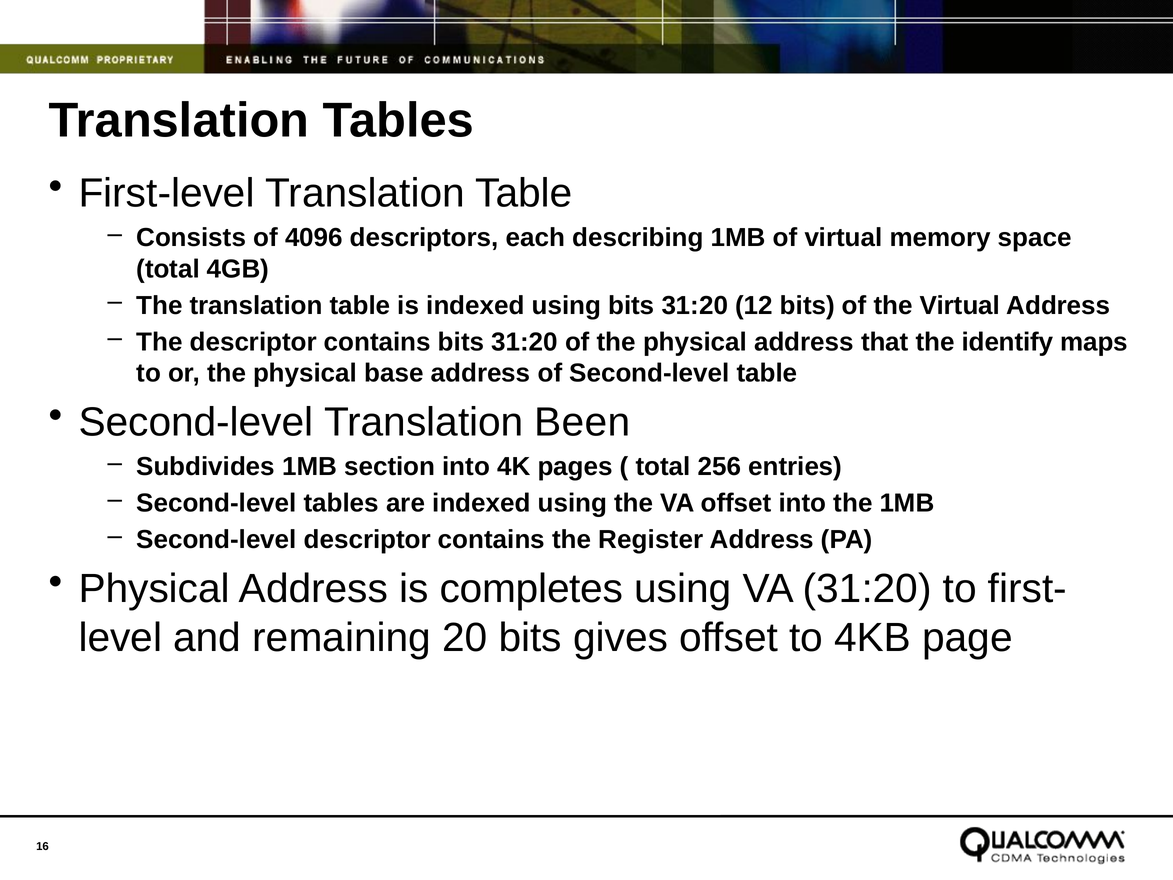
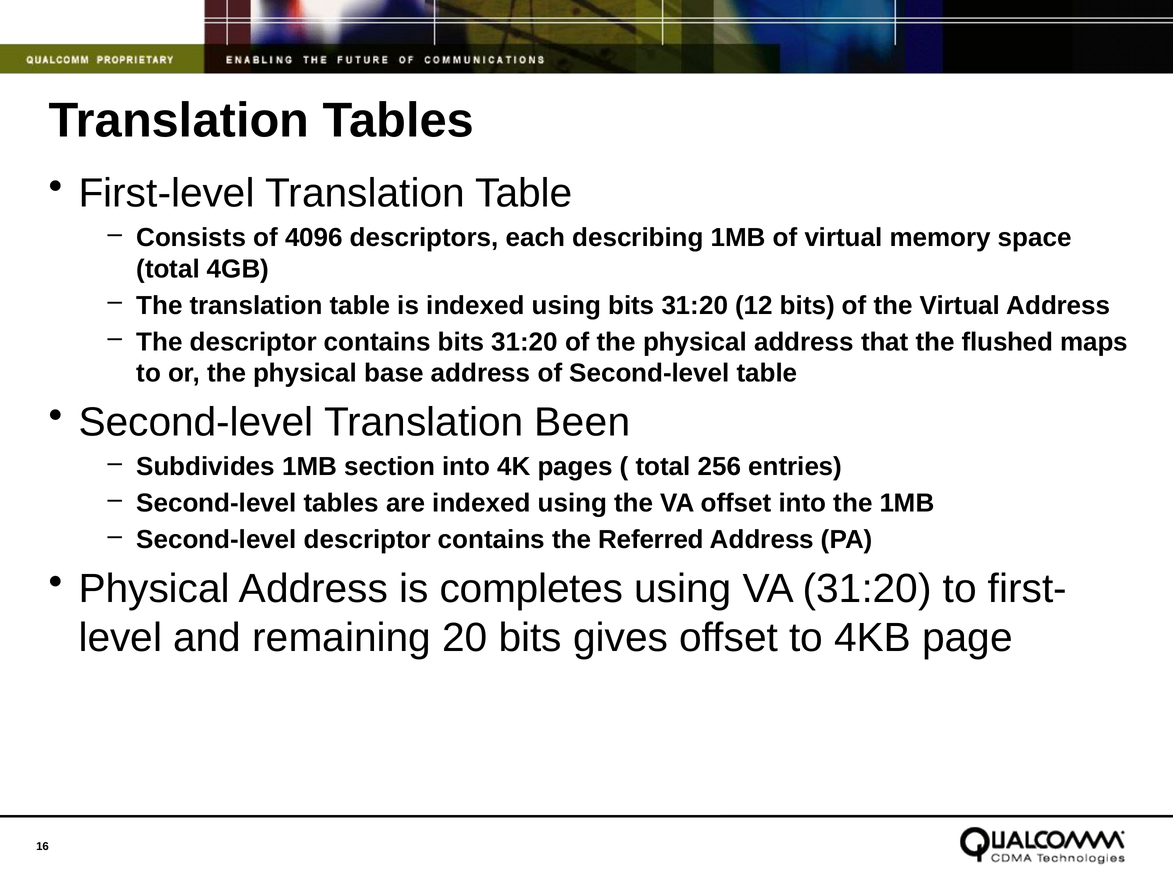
identify: identify -> flushed (1008, 342)
Register: Register -> Referred (651, 540)
